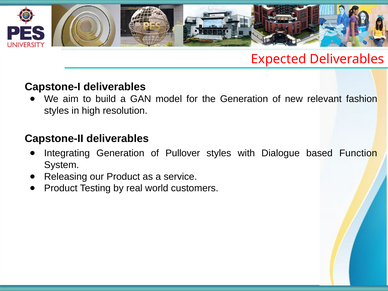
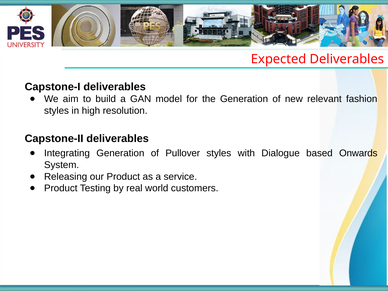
Function: Function -> Onwards (358, 153)
